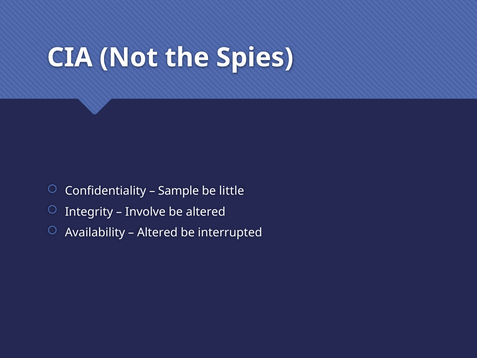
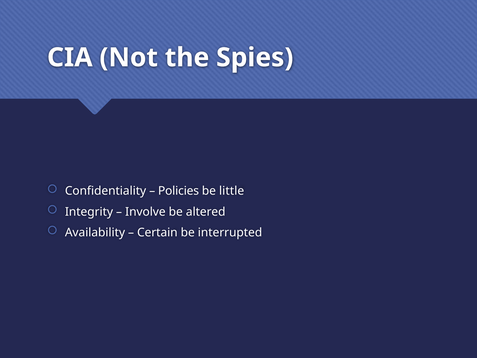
Sample: Sample -> Policies (179, 191)
Altered: Altered -> Certain (157, 232)
